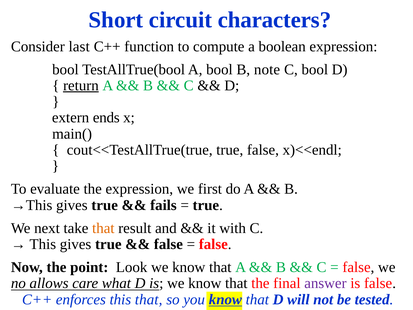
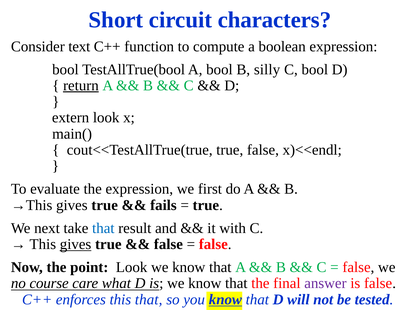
last: last -> text (79, 46)
note: note -> silly (267, 69)
extern ends: ends -> look (106, 118)
that colour: orange -> blue (103, 228)
gives underline: none -> present (76, 244)
allows: allows -> course (49, 283)
